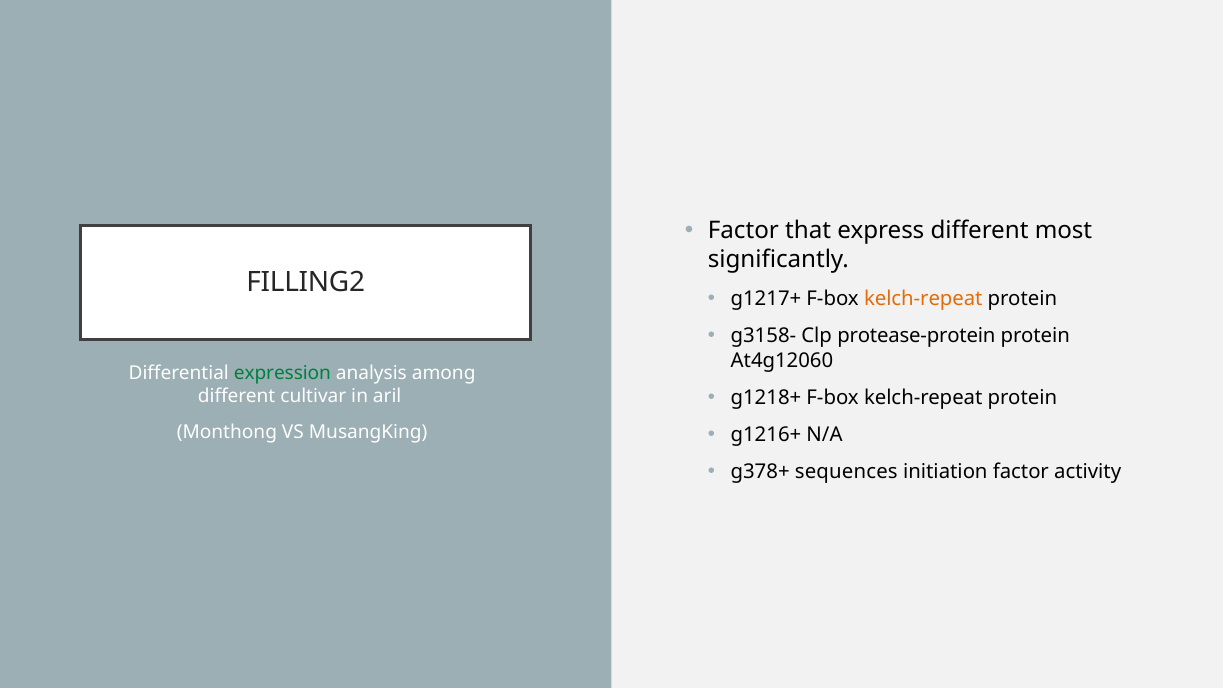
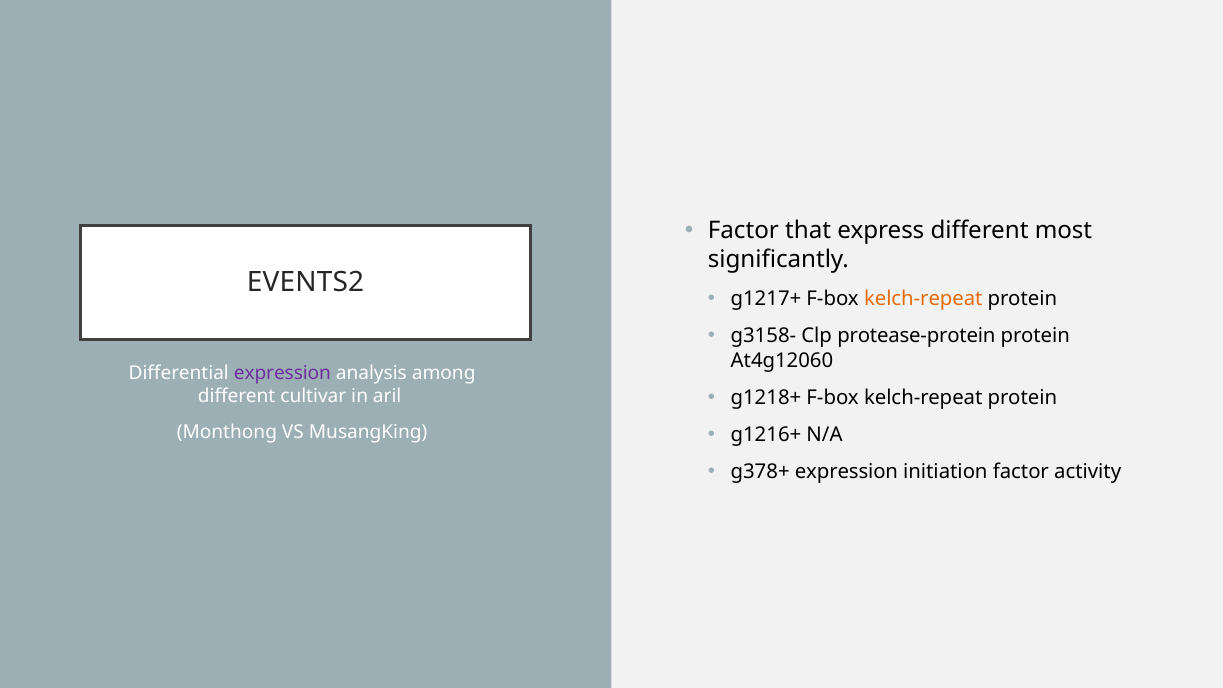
FILLING2: FILLING2 -> EVENTS2 (306, 282)
expression colour: green -> purple (282, 373)
g378+ sequences: sequences -> expression (846, 472)
